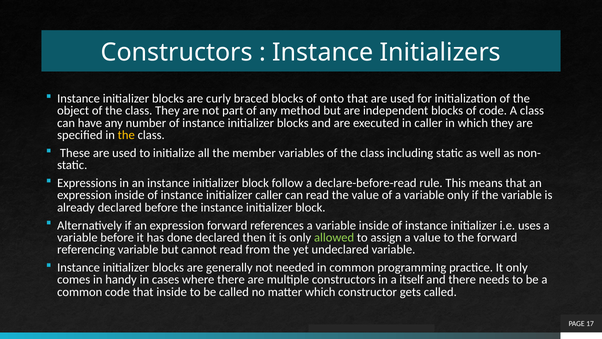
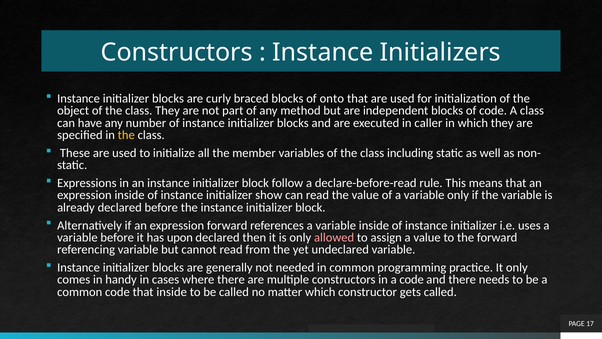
initializer caller: caller -> show (269, 195)
done: done -> upon (180, 237)
allowed colour: light green -> pink (334, 237)
a itself: itself -> code (412, 280)
